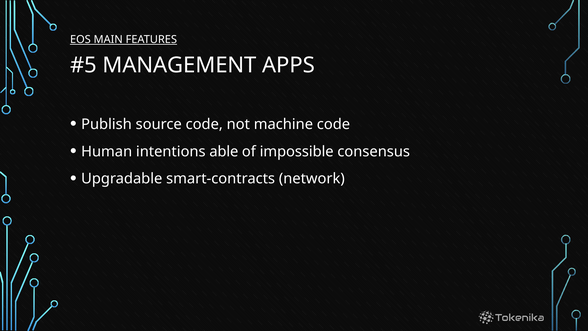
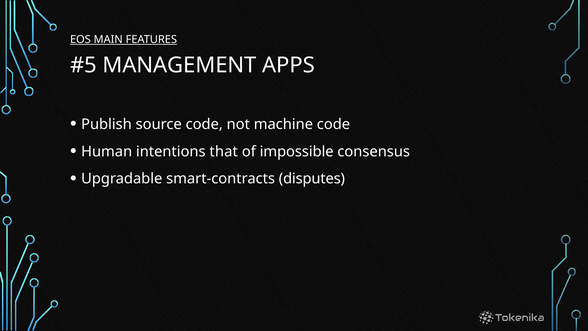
able: able -> that (224, 151)
network: network -> disputes (312, 179)
